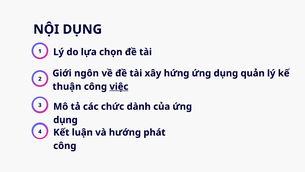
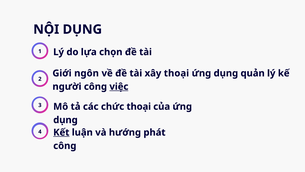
xây hứng: hứng -> thoại (176, 73)
thuận: thuận -> người (67, 86)
chức dành: dành -> thoại (139, 106)
Kết underline: none -> present (61, 132)
